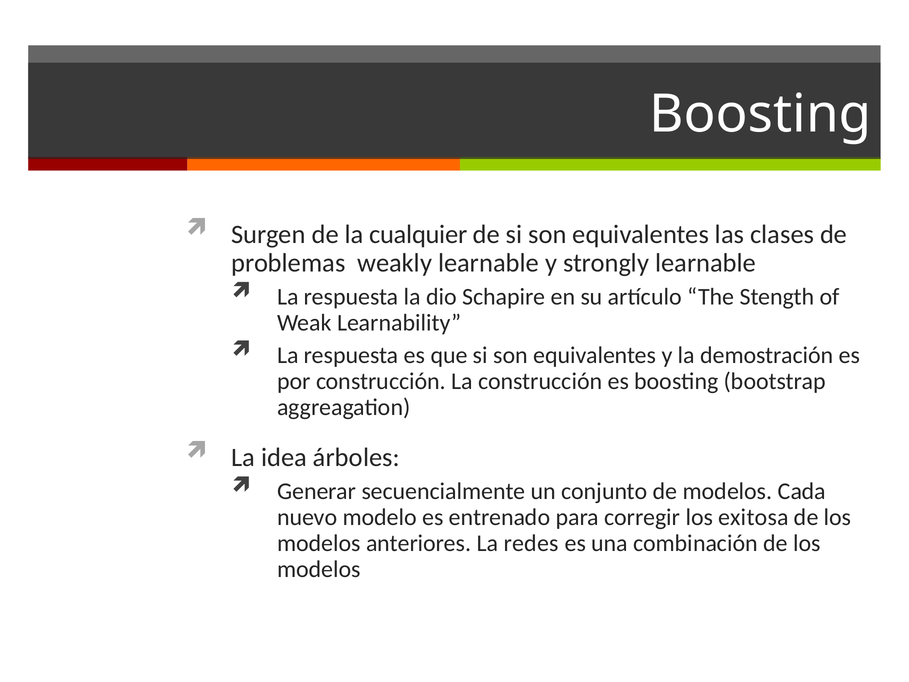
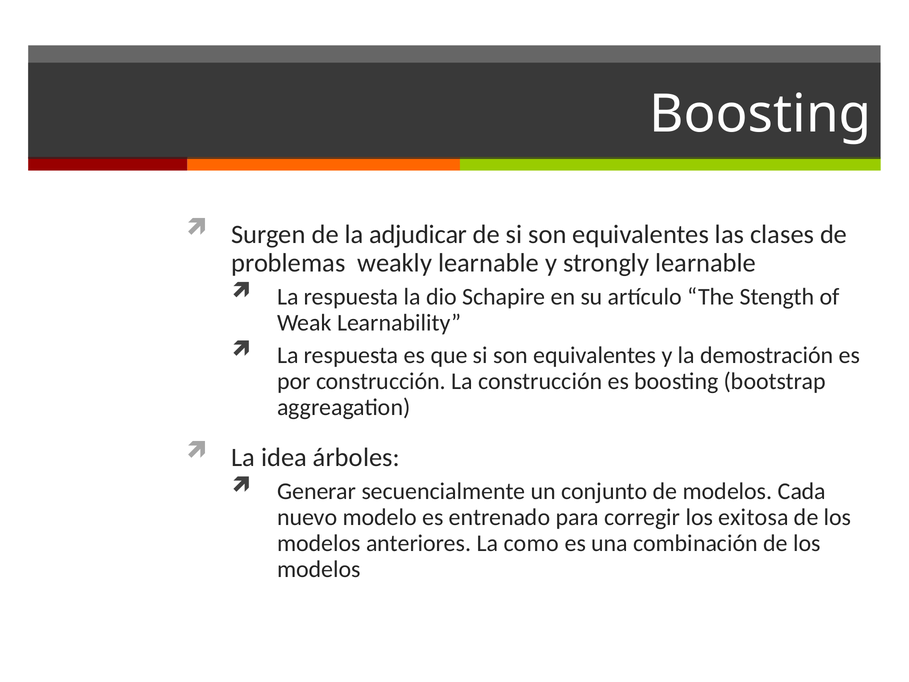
cualquier: cualquier -> adjudicar (418, 234)
redes: redes -> como (531, 543)
